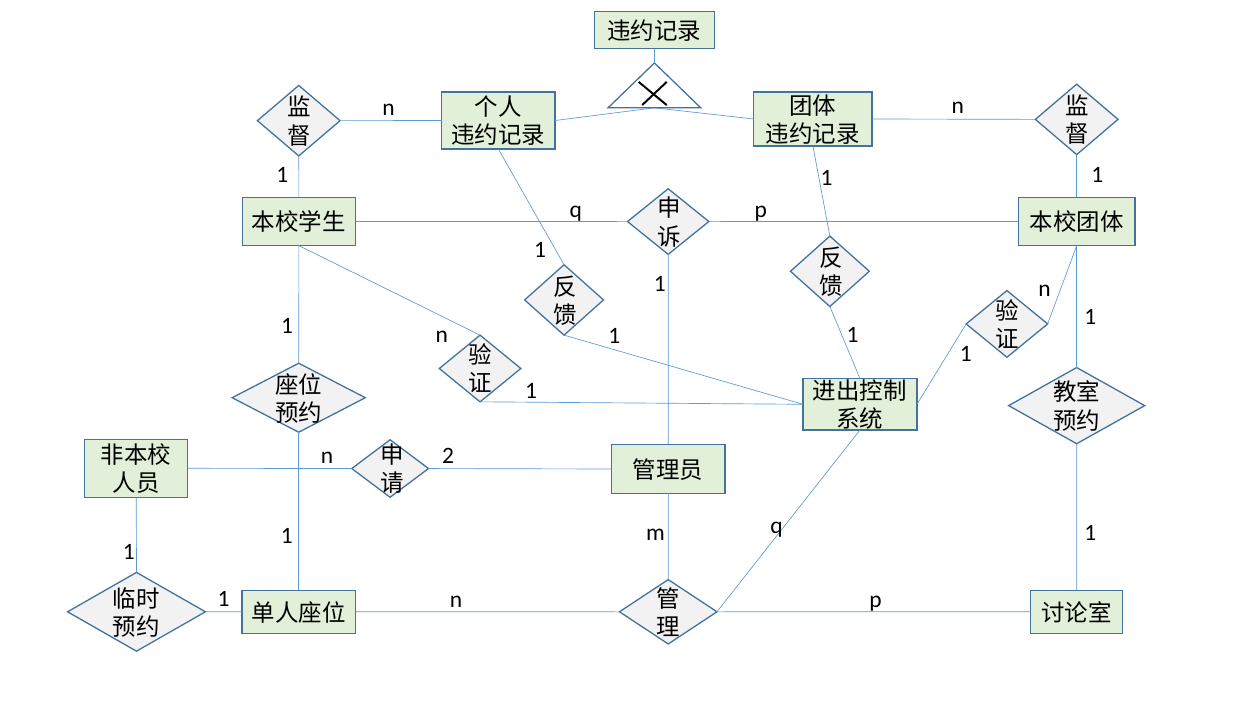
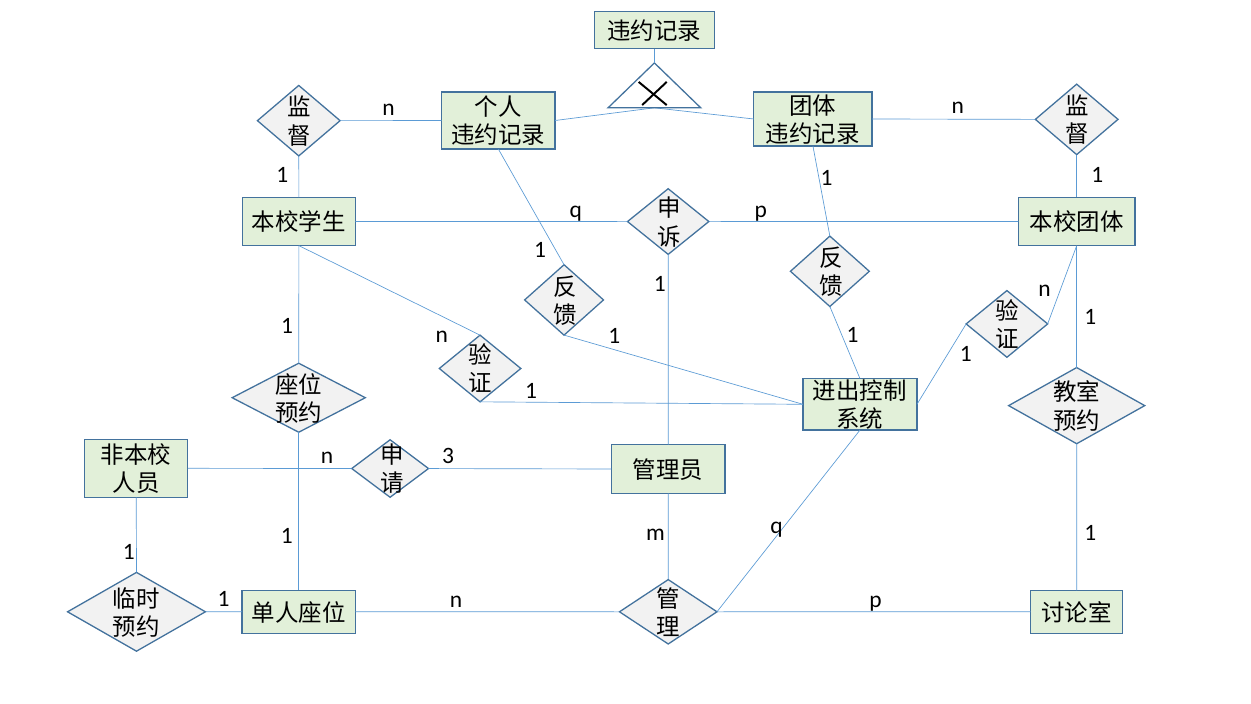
2: 2 -> 3 (448, 455)
